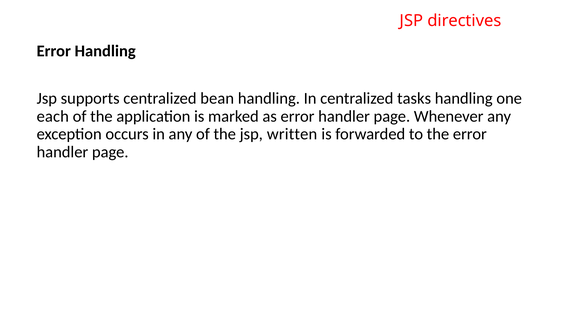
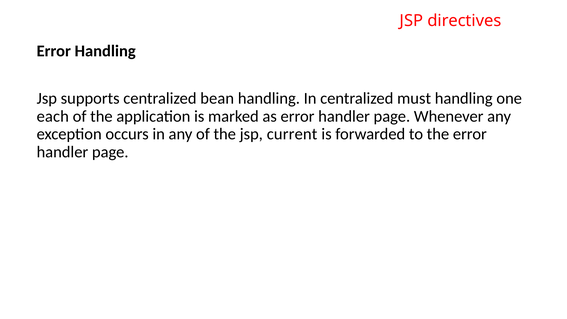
tasks: tasks -> must (414, 98)
written: written -> current (292, 134)
